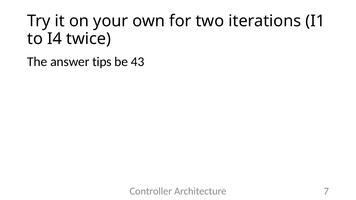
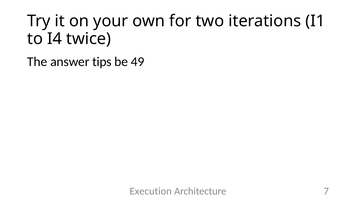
43: 43 -> 49 (138, 62)
Controller: Controller -> Execution (151, 192)
